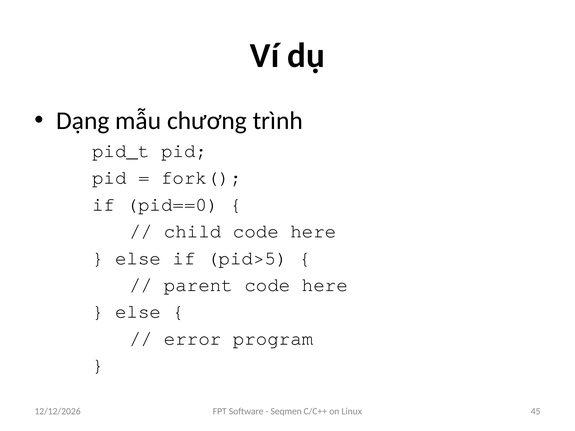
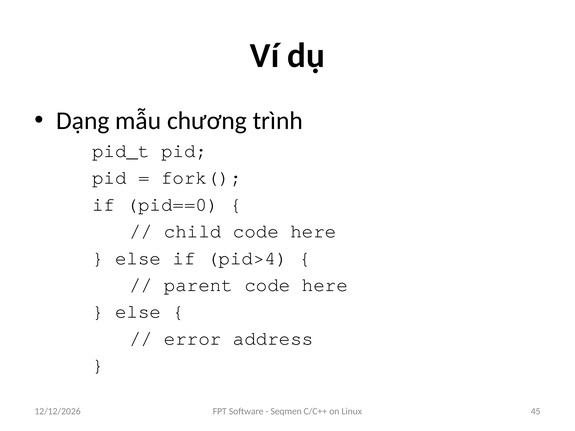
pid>5: pid>5 -> pid>4 (247, 258)
program: program -> address (273, 339)
